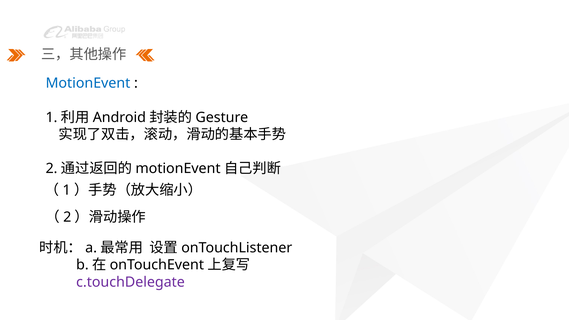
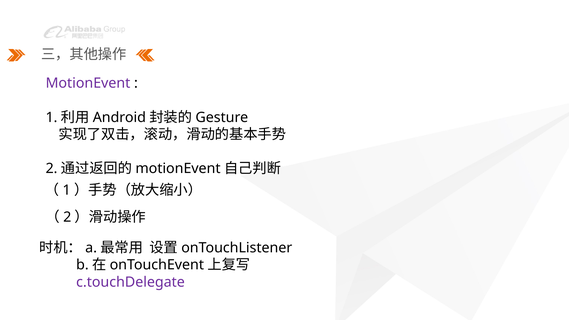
MotionEvent colour: blue -> purple (88, 83)
